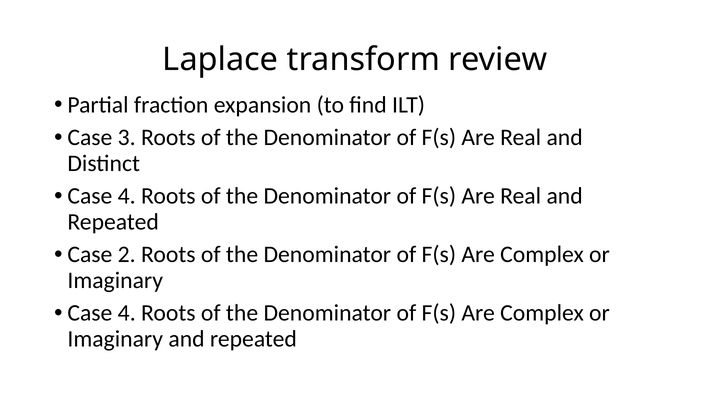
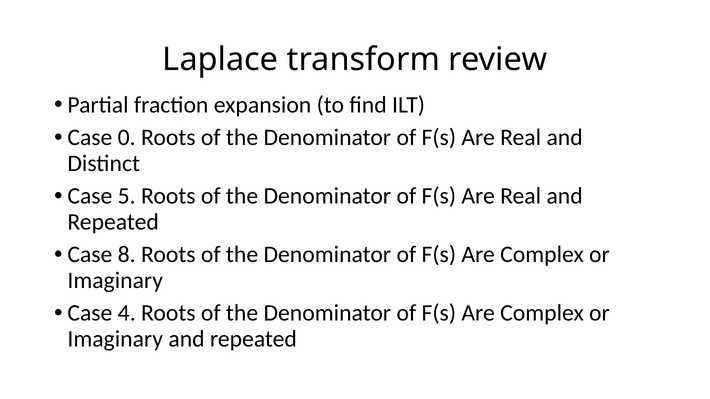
3: 3 -> 0 (127, 138)
4: 4 -> 5 (127, 196)
2: 2 -> 8 (127, 255)
